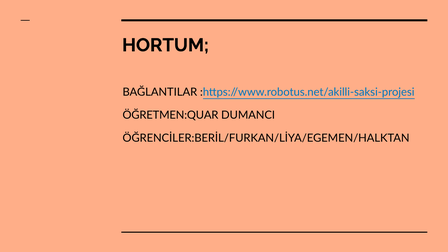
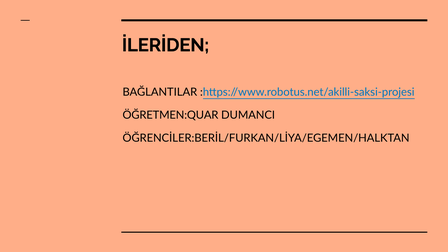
HORTUM: HORTUM -> İLERİDEN (166, 45)
